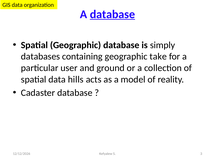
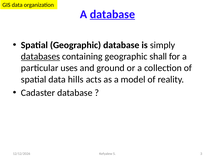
databases underline: none -> present (40, 57)
take: take -> shall (158, 57)
user: user -> uses (69, 68)
